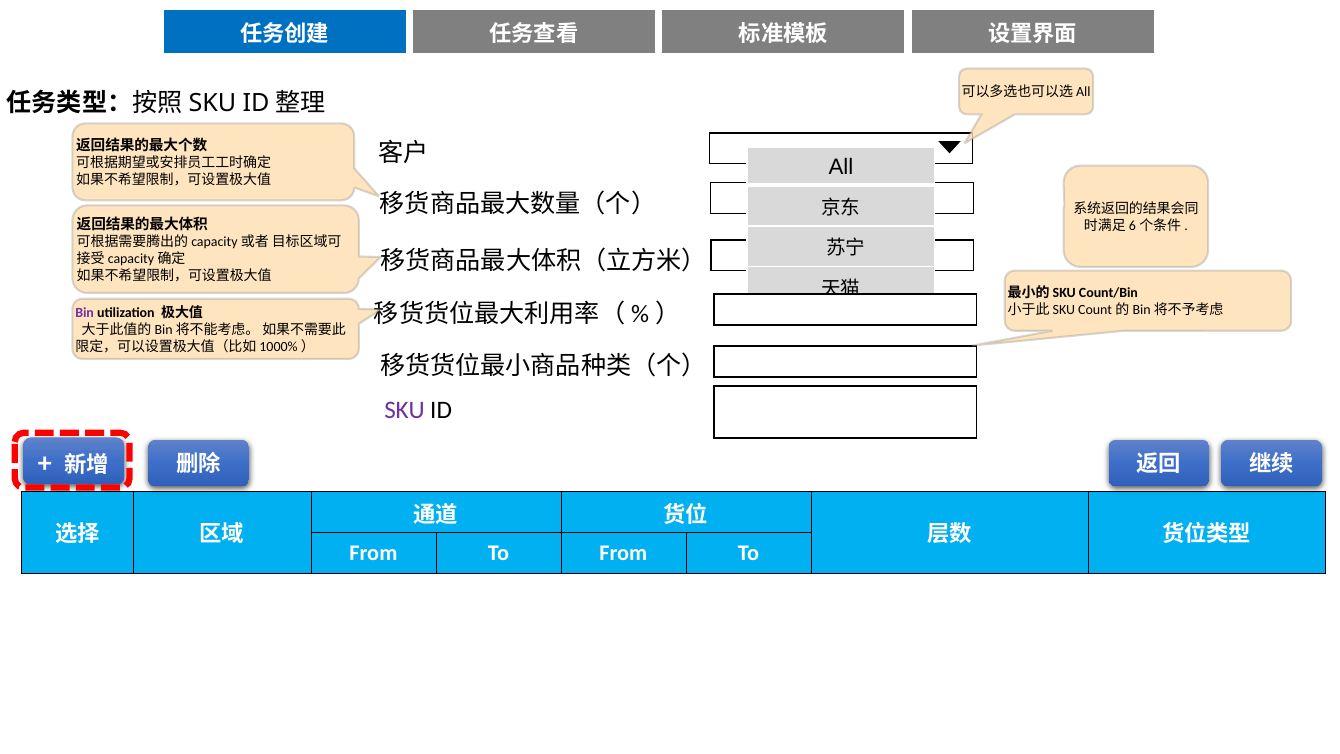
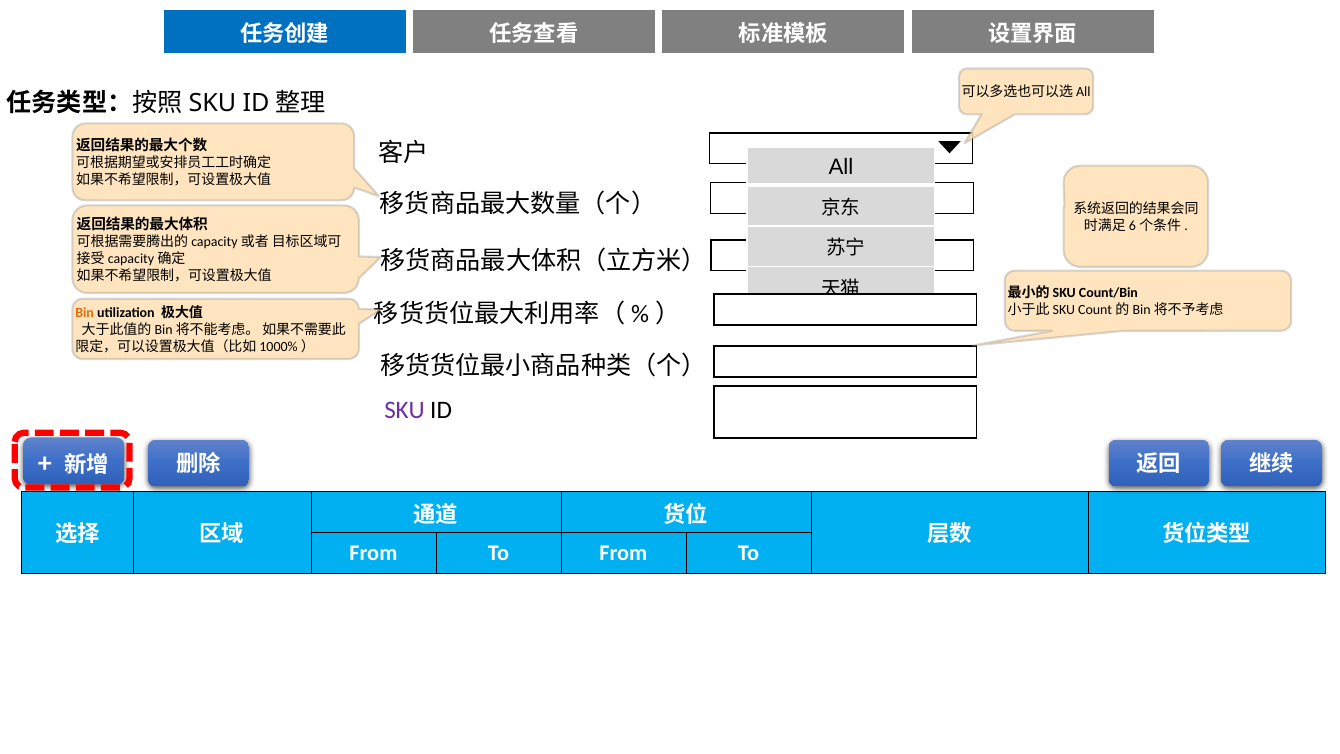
Bin colour: purple -> orange (85, 313)
